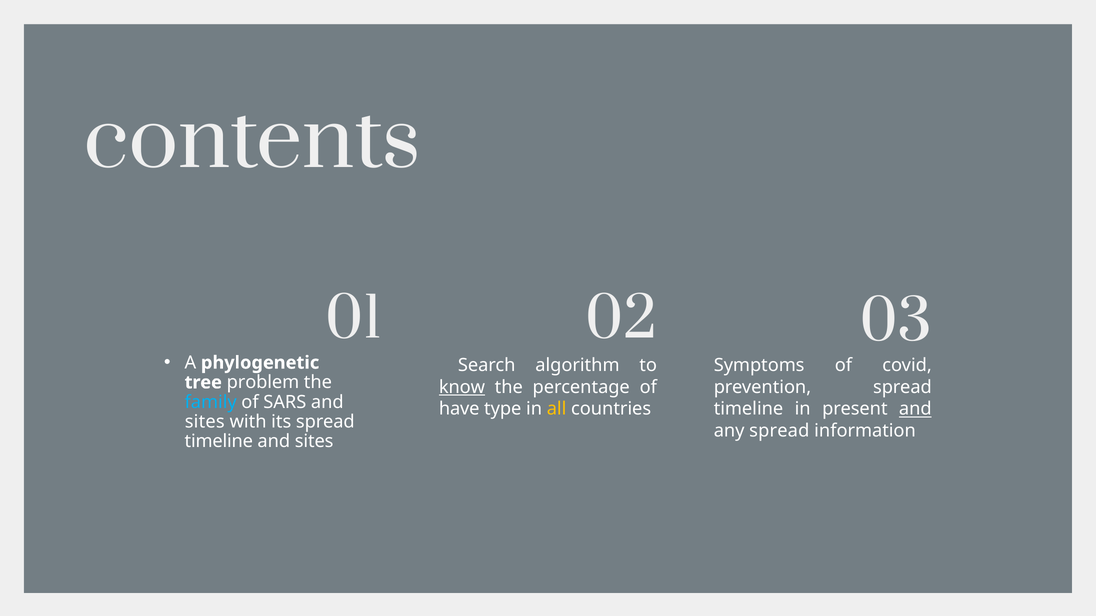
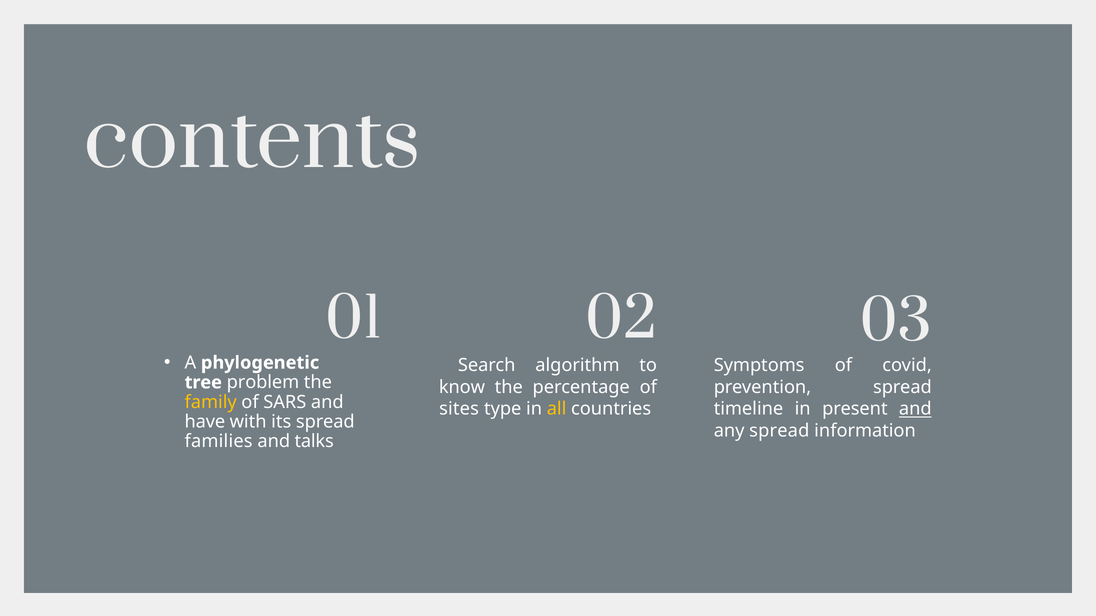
know underline: present -> none (462, 387)
family colour: light blue -> yellow (211, 402)
have: have -> sites (459, 409)
sites: sites -> have (205, 422)
timeline: timeline -> families (219, 442)
sites: sites -> talks (314, 442)
